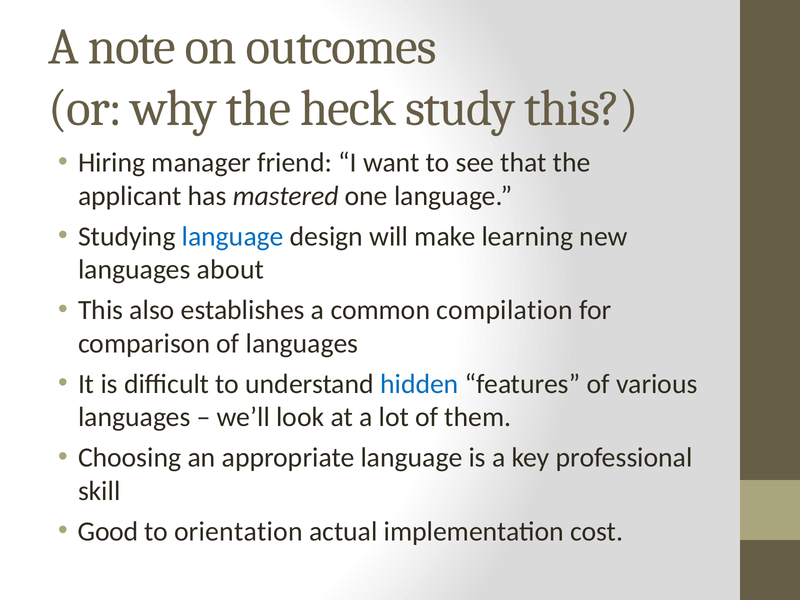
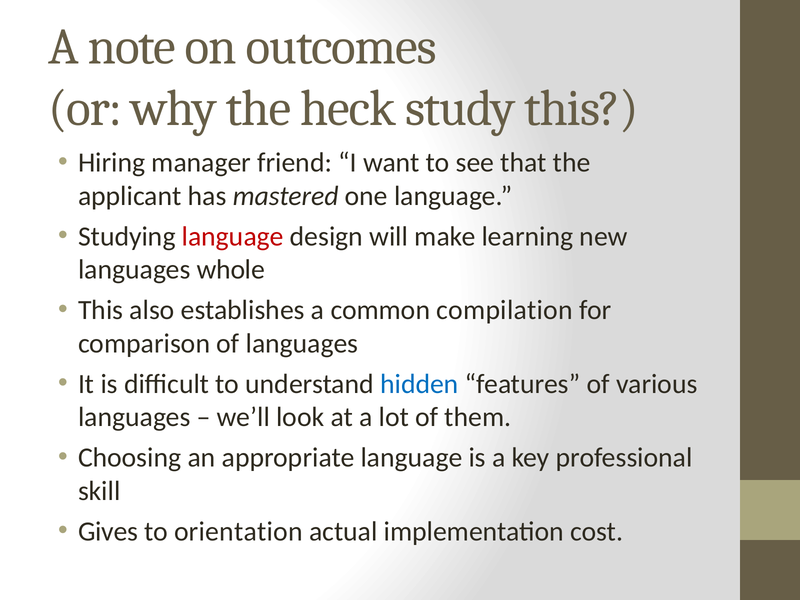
language colour: blue -> red (233, 236)
about: about -> whole (231, 270)
Good: Good -> Gives (108, 531)
